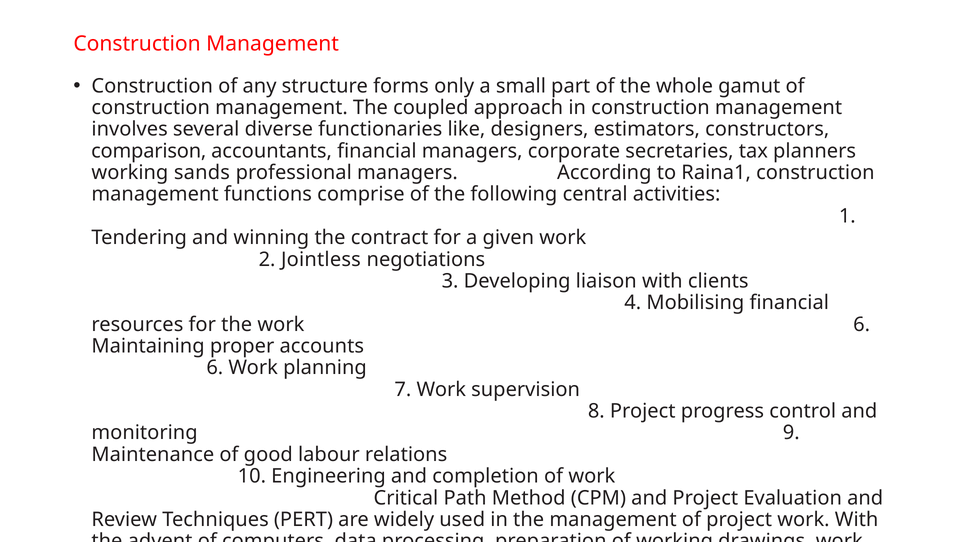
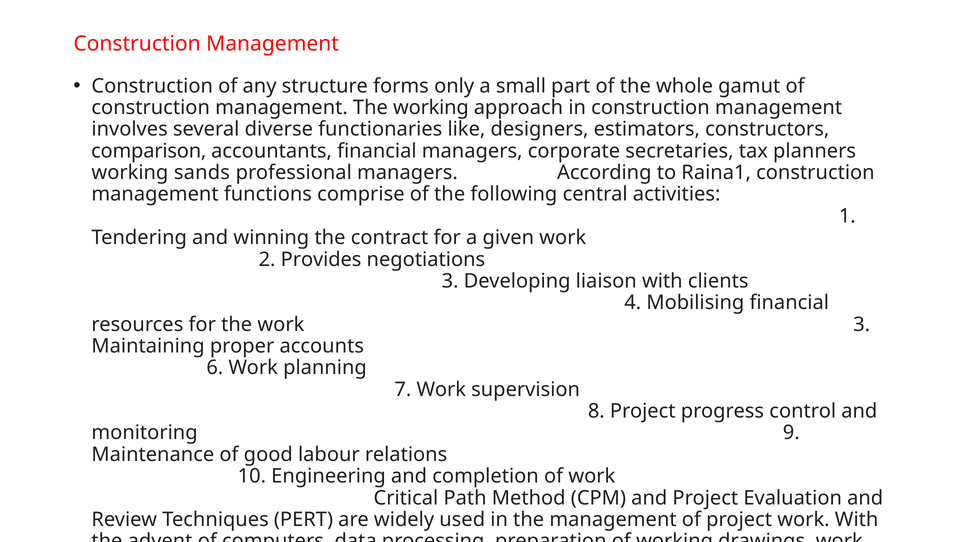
The coupled: coupled -> working (431, 108)
Jointless: Jointless -> Provides (321, 259)
work 6: 6 -> 3 (862, 324)
